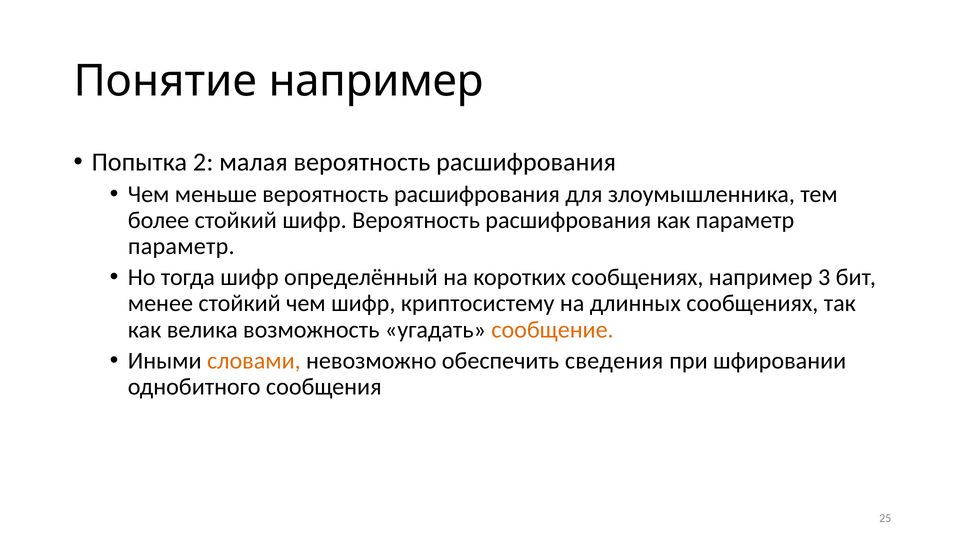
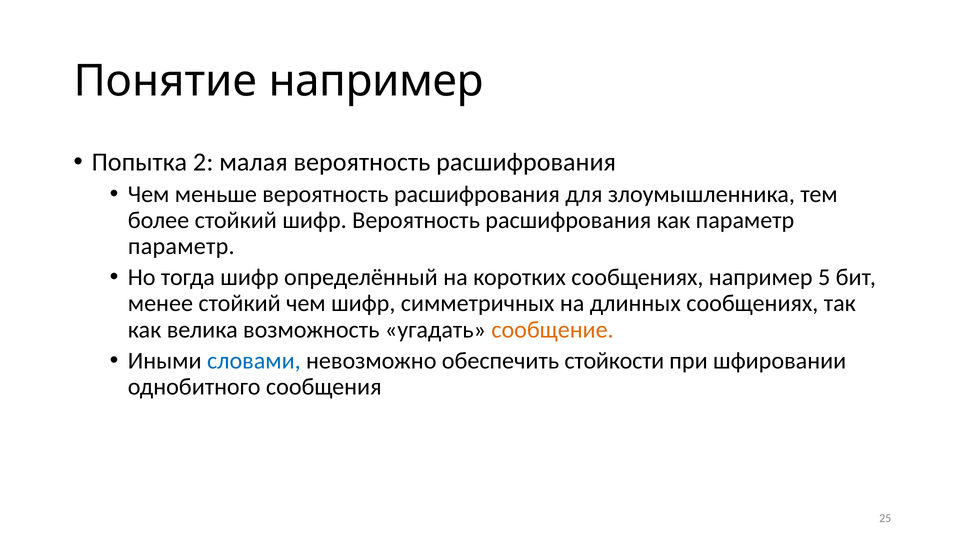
3: 3 -> 5 (824, 277)
криптосистему: криптосистему -> симметричных (478, 303)
словами colour: orange -> blue (254, 361)
сведения: сведения -> стойкости (614, 361)
